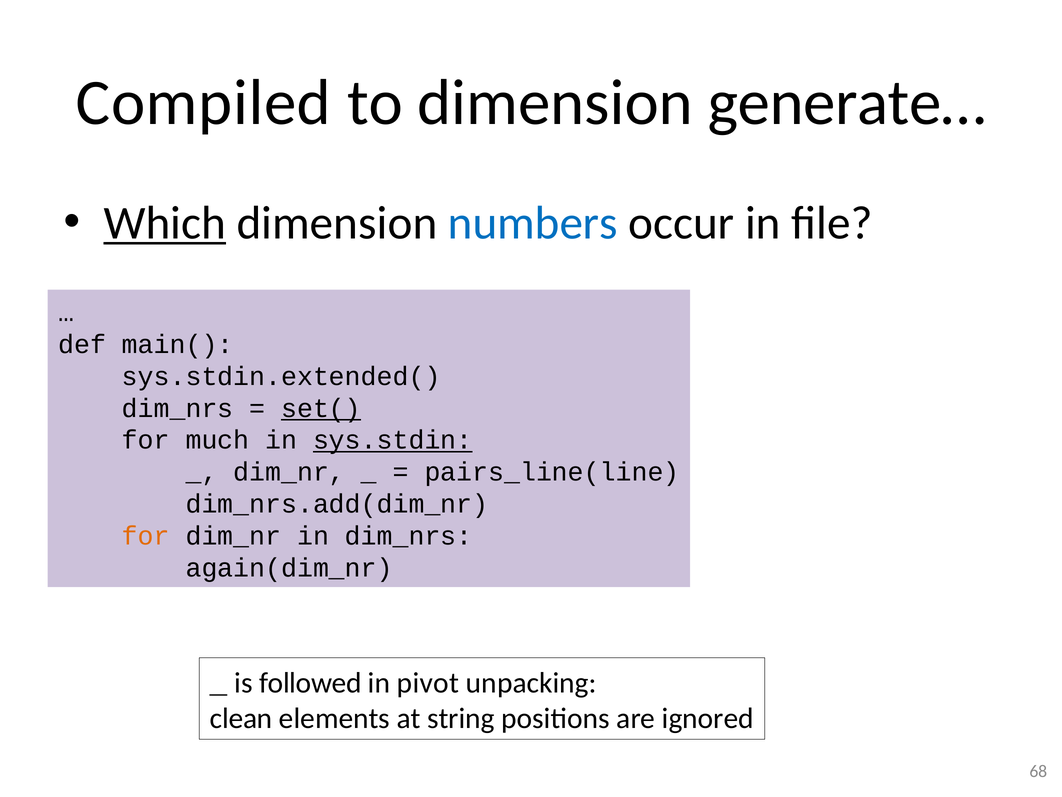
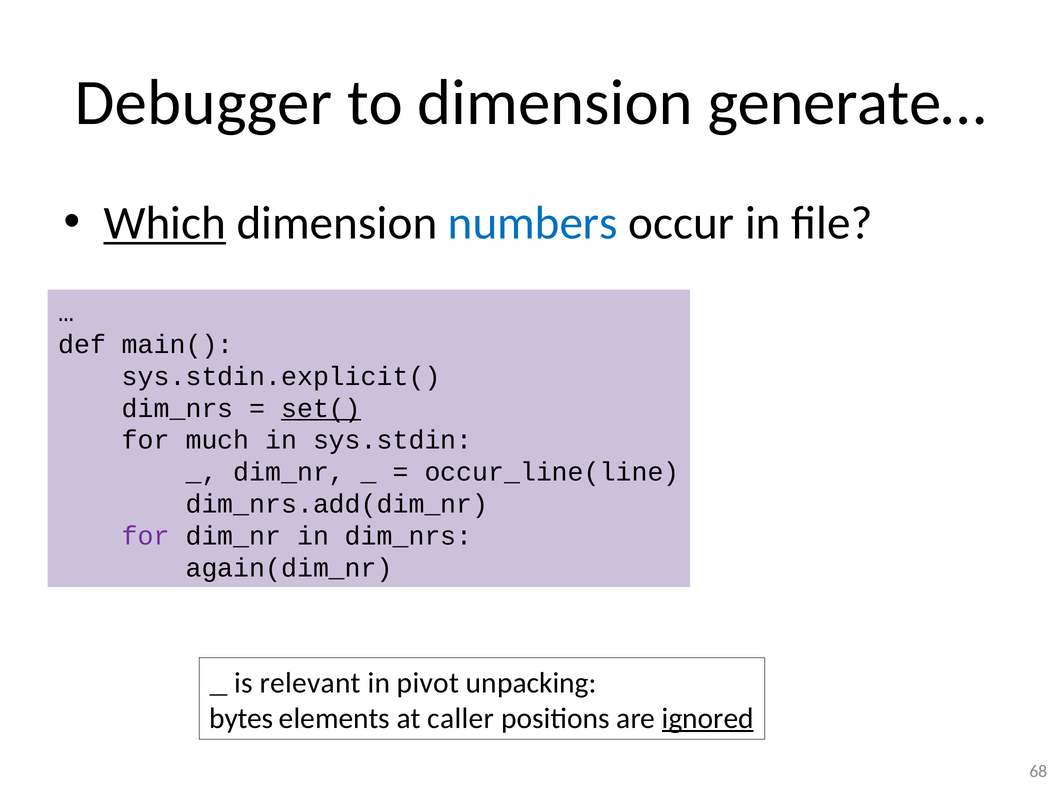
Compiled: Compiled -> Debugger (204, 103)
sys.stdin.extended(: sys.stdin.extended( -> sys.stdin.explicit( (281, 376)
sys.stdin underline: present -> none (393, 440)
pairs_line(line: pairs_line(line -> occur_line(line (552, 472)
for colour: orange -> purple (146, 536)
followed: followed -> relevant (310, 682)
clean: clean -> bytes (241, 718)
string: string -> caller (461, 718)
ignored underline: none -> present (708, 718)
